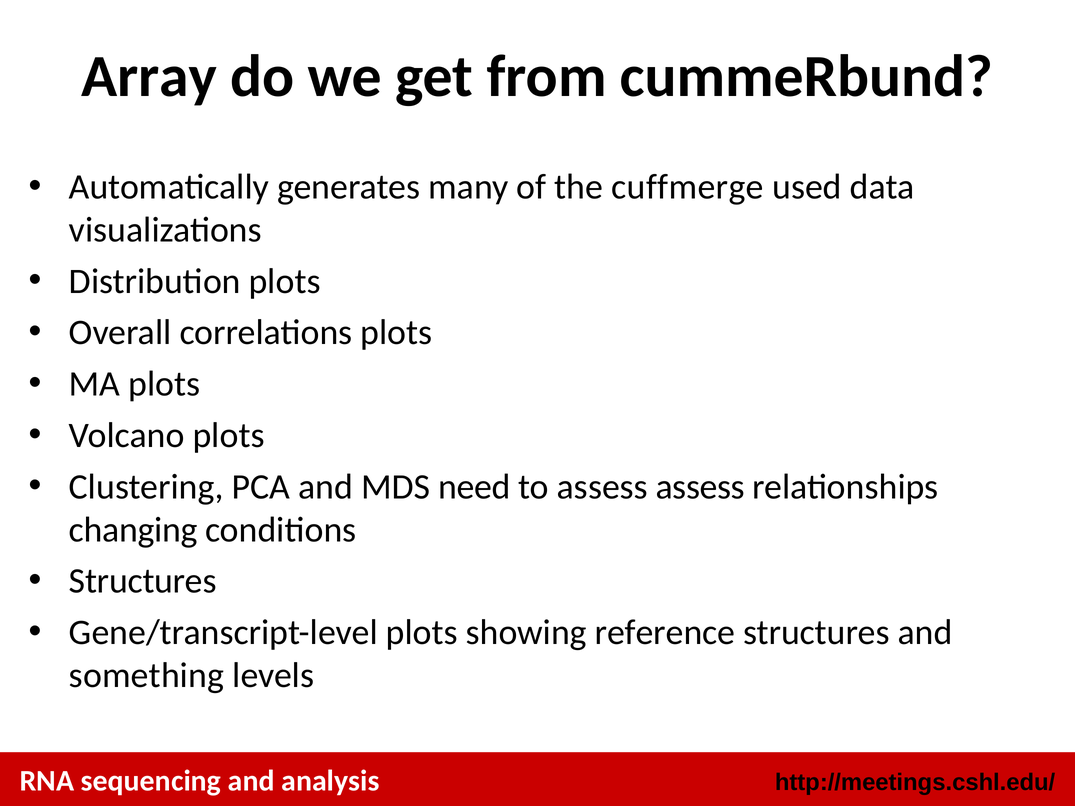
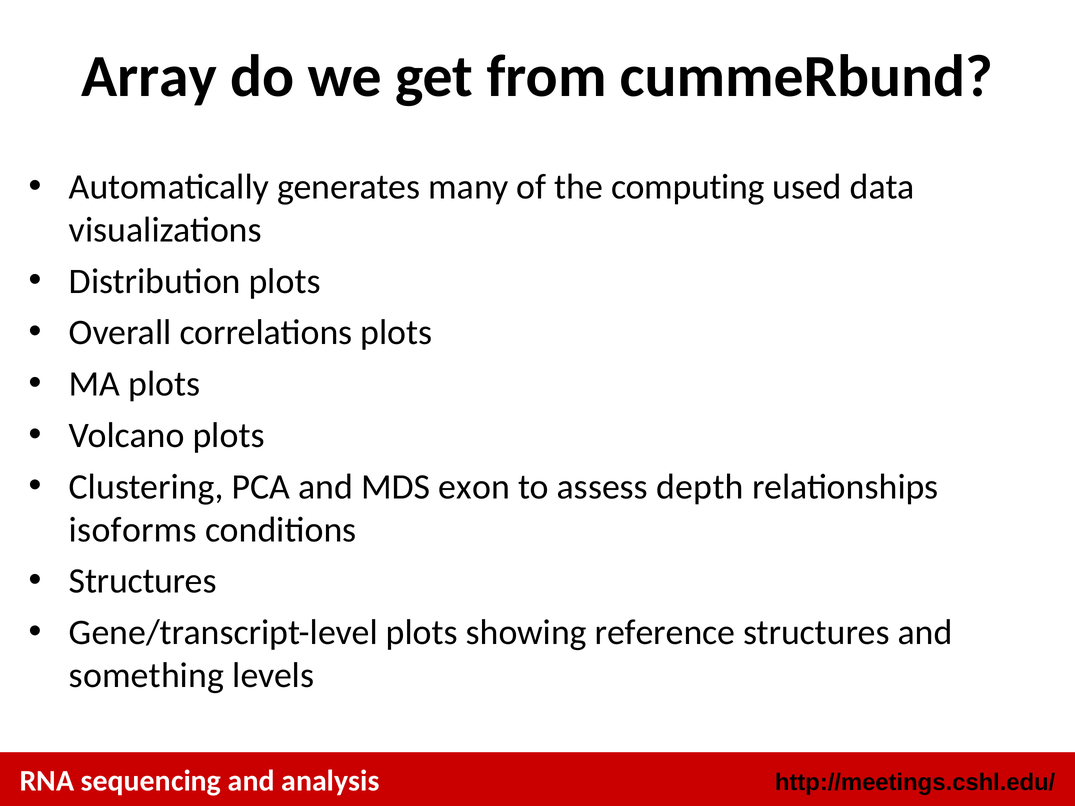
cuffmerge: cuffmerge -> computing (688, 187)
need: need -> exon (474, 487)
assess assess: assess -> depth (700, 487)
changing: changing -> isoforms (133, 530)
